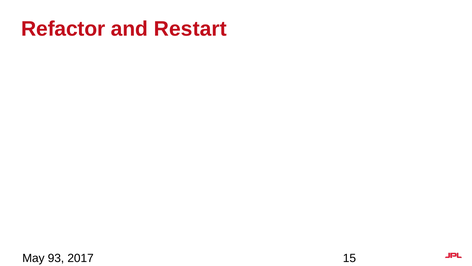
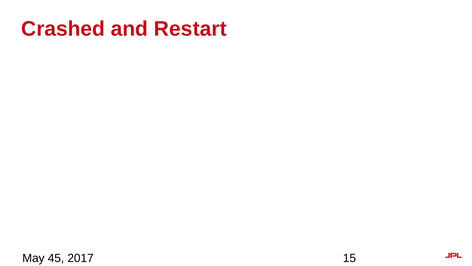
Refactor: Refactor -> Crashed (63, 29)
93: 93 -> 45 (56, 258)
